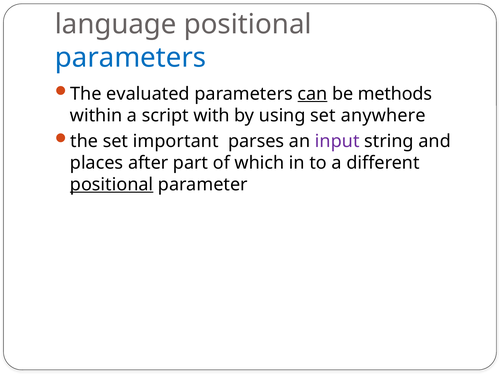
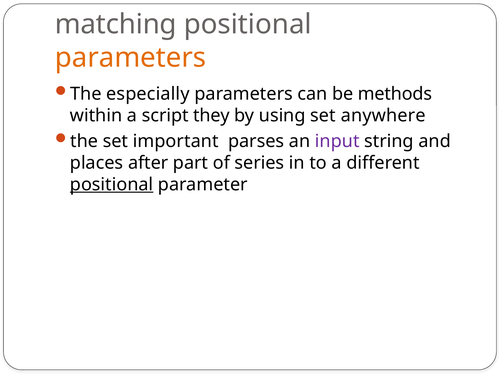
language: language -> matching (116, 24)
parameters colour: blue -> orange (131, 58)
evaluated: evaluated -> especially (148, 94)
can underline: present -> none (312, 94)
with: with -> they (212, 115)
which: which -> series (259, 163)
